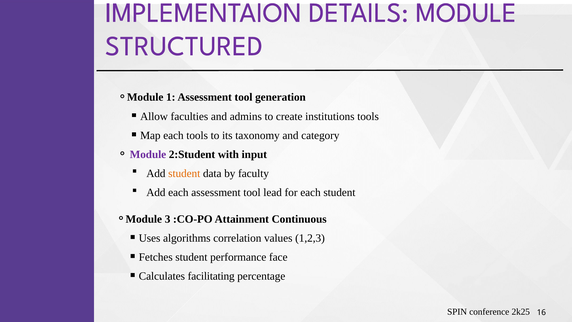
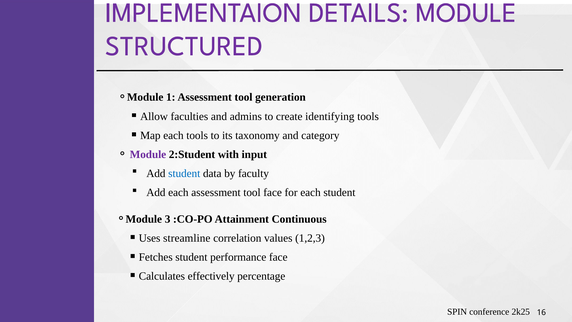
institutions: institutions -> identifying (330, 116)
student colour: orange -> blue (184, 173)
tool lead: lead -> face (273, 192)
algorithms: algorithms -> streamline (187, 238)
facilitating: facilitating -> effectively (211, 276)
